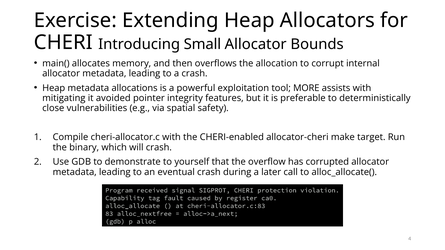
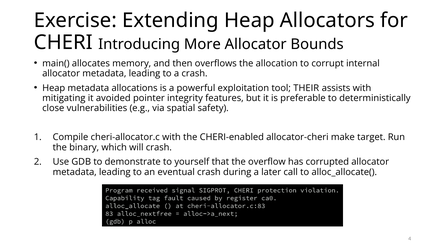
Small: Small -> More (202, 44)
MORE: MORE -> THEIR (306, 88)
